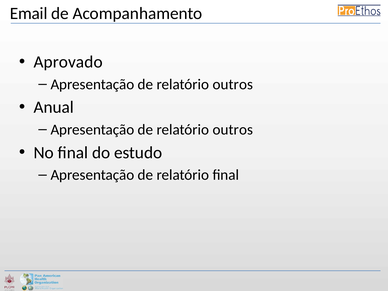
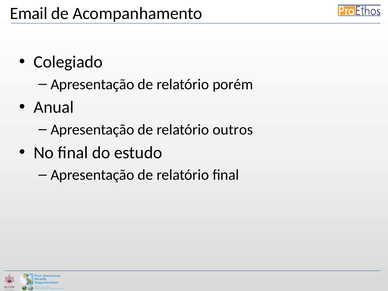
Aprovado: Aprovado -> Colegiado (68, 62)
outros: outros -> porém (233, 84)
